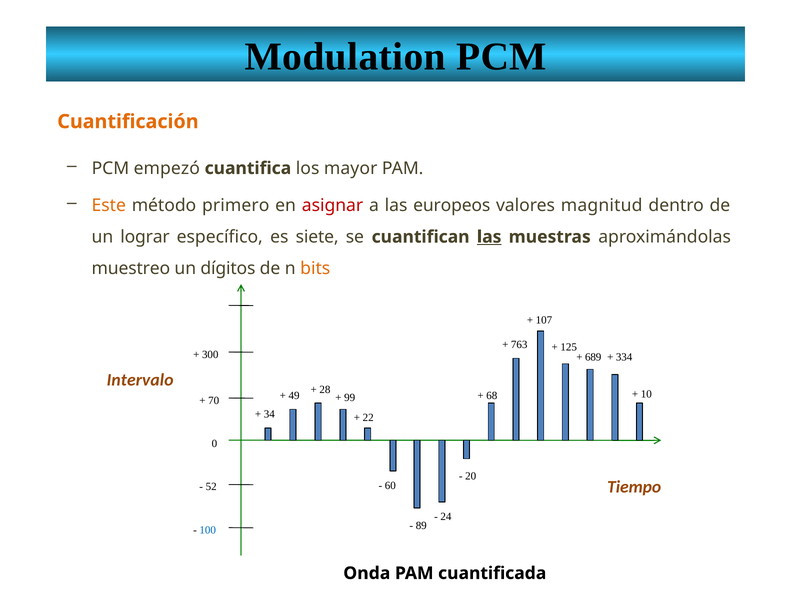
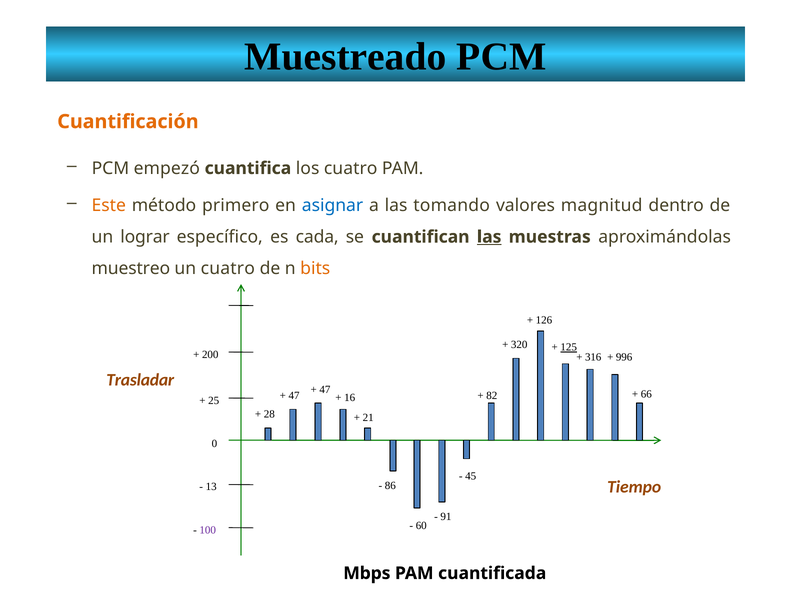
Modulation: Modulation -> Muestreado (346, 57)
los mayor: mayor -> cuatro (351, 168)
asignar colour: red -> blue (333, 205)
europeos: europeos -> tomando (452, 205)
siete: siete -> cada (317, 237)
un dígitos: dígitos -> cuatro (228, 269)
107: 107 -> 126 (544, 320)
763: 763 -> 320 (519, 345)
125 underline: none -> present (569, 347)
300: 300 -> 200 (210, 355)
689: 689 -> 316 (593, 357)
334: 334 -> 996 (624, 357)
Intervalo: Intervalo -> Trasladar (140, 380)
28: 28 -> 47 (325, 390)
10: 10 -> 66 (646, 394)
49: 49 -> 47 (294, 396)
68: 68 -> 82 (492, 396)
99: 99 -> 16 (350, 398)
70: 70 -> 25 (214, 401)
34: 34 -> 28 (269, 415)
22: 22 -> 21 (368, 418)
20: 20 -> 45 (471, 476)
60: 60 -> 86 (390, 486)
52: 52 -> 13 (211, 487)
24: 24 -> 91 (446, 517)
89: 89 -> 60 (421, 526)
100 colour: blue -> purple (208, 530)
Onda: Onda -> Mbps (367, 573)
